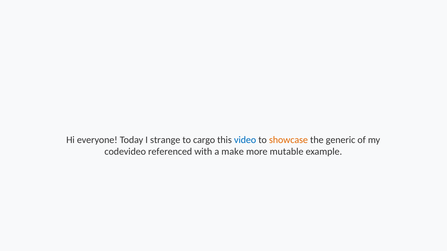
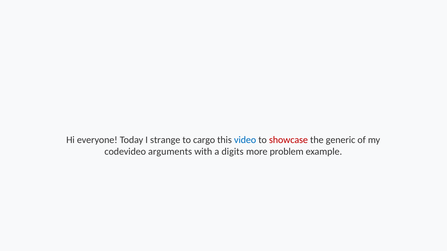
showcase colour: orange -> red (288, 140)
referenced: referenced -> arguments (170, 152)
make: make -> digits (233, 152)
mutable: mutable -> problem (287, 152)
